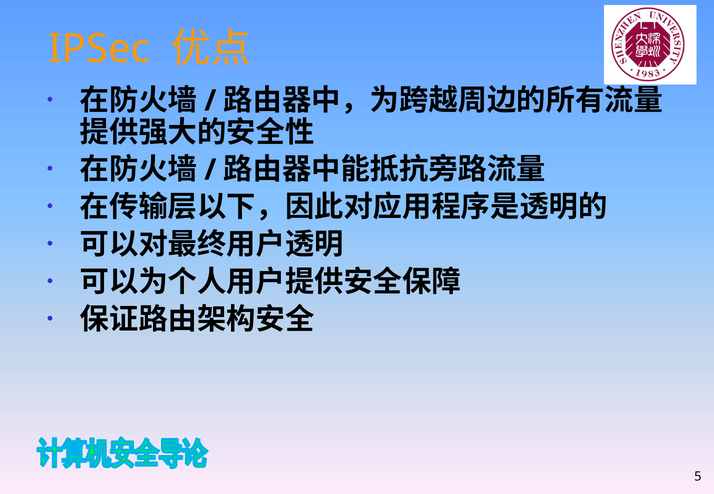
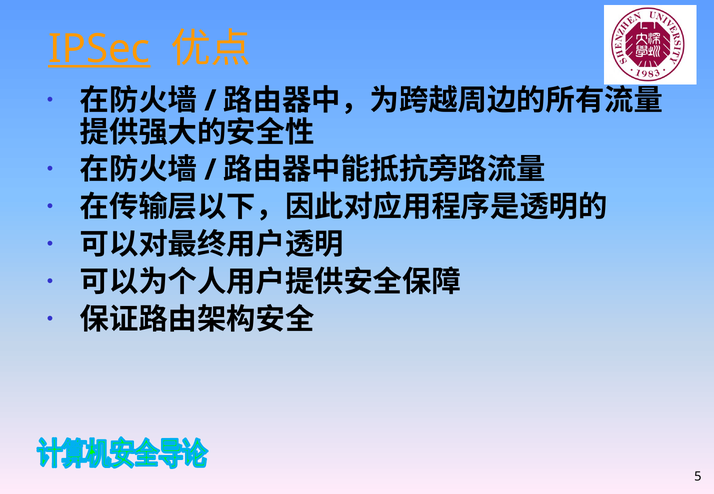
IPSec underline: none -> present (99, 49)
